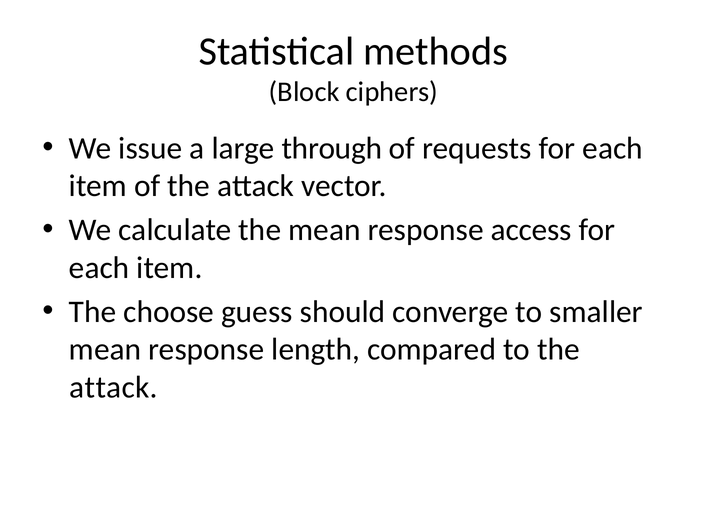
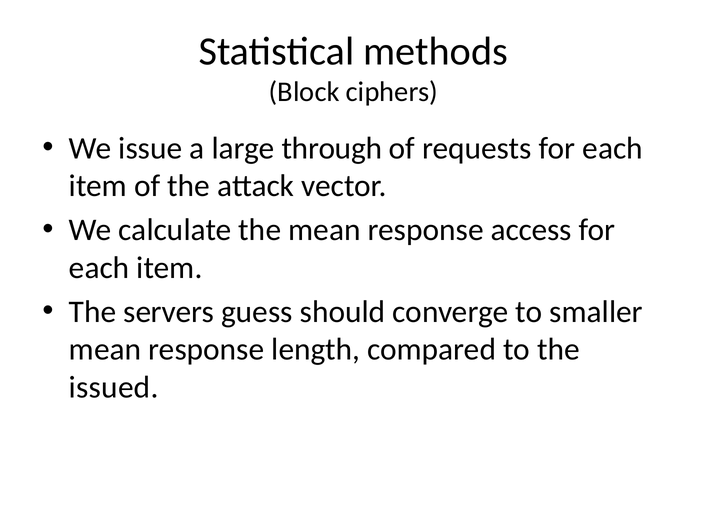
choose: choose -> servers (169, 312)
attack: attack -> issued (114, 387)
